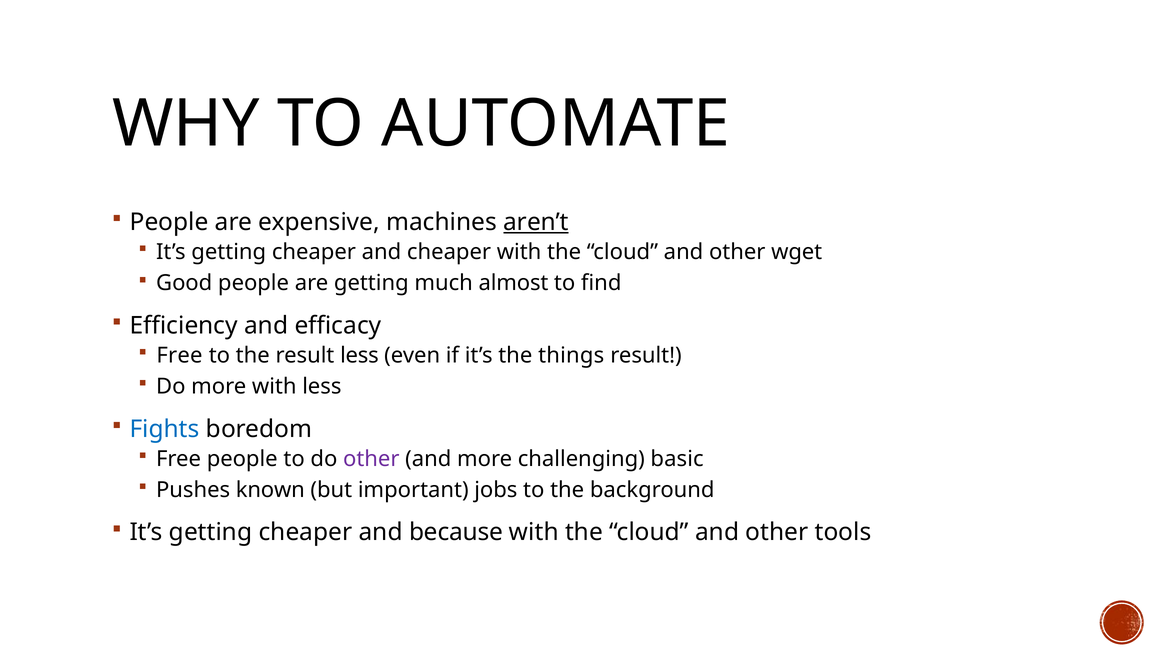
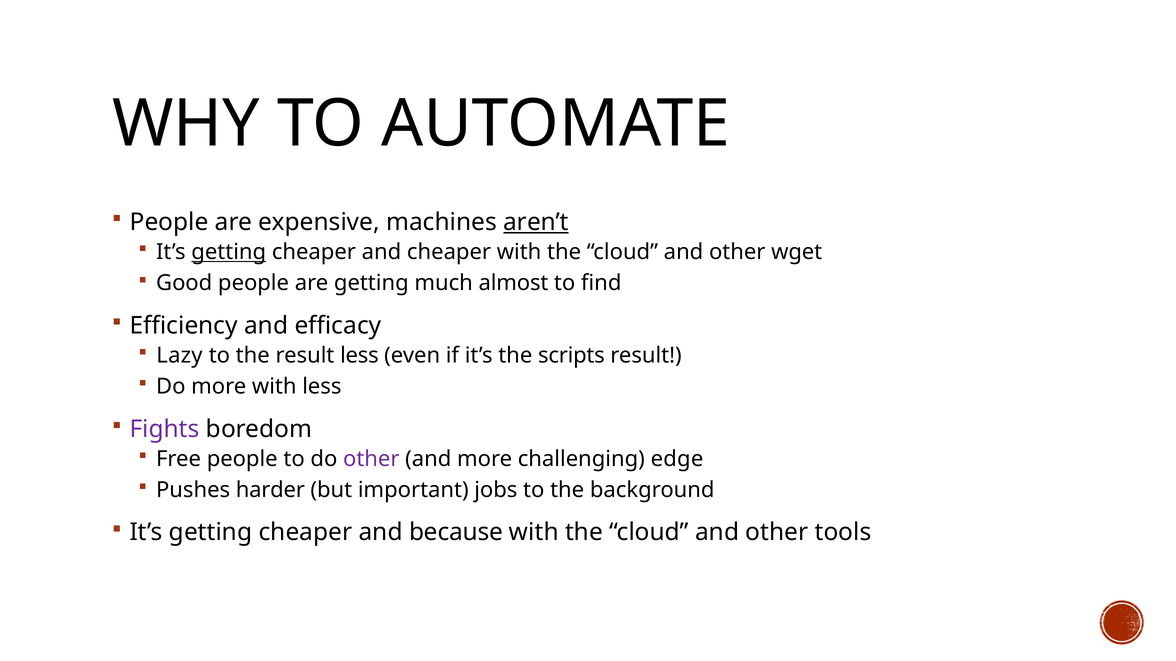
getting underline: none -> present (229, 252)
Free: Free -> Lazy (179, 356)
things: things -> scripts (571, 356)
Fights colour: blue -> purple (165, 429)
basic: basic -> edge (677, 459)
known: known -> harder (270, 490)
